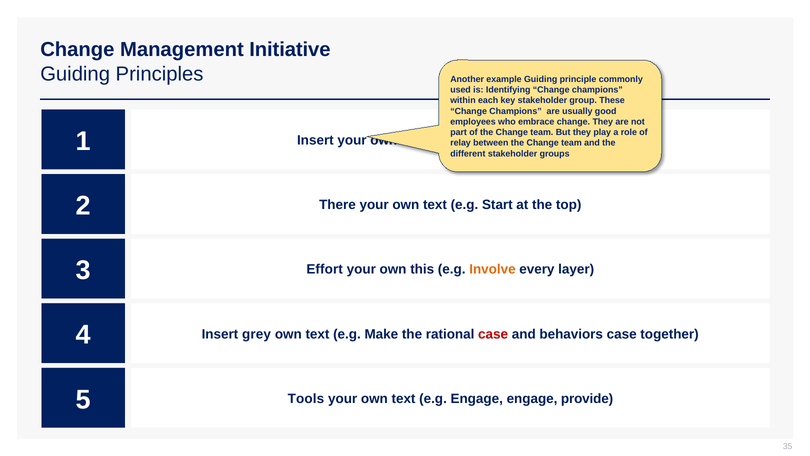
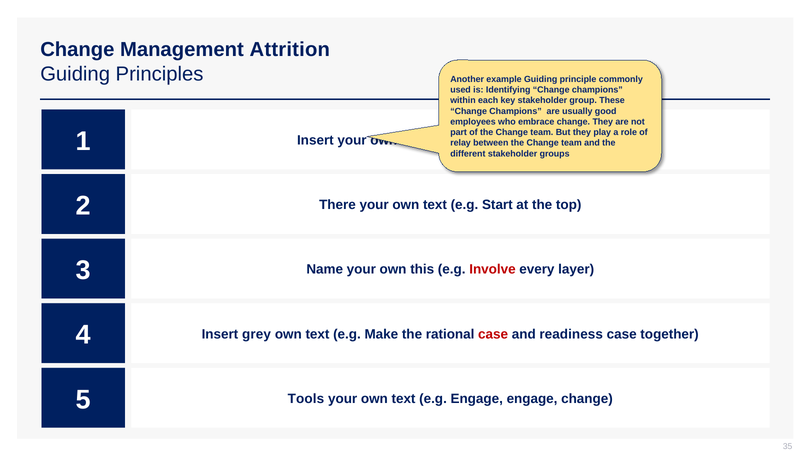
Initiative: Initiative -> Attrition (290, 50)
Effort: Effort -> Name (325, 269)
Involve colour: orange -> red (492, 269)
behaviors: behaviors -> readiness (571, 334)
engage provide: provide -> change (587, 398)
